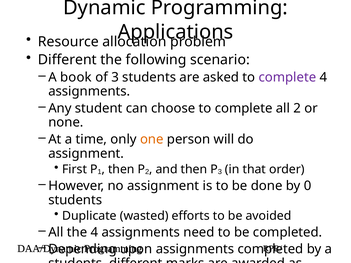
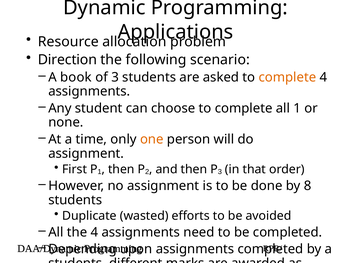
Different: Different -> Direction (67, 60)
complete colour: purple -> orange (287, 77)
all 2: 2 -> 1 (297, 108)
0: 0 -> 8 (308, 186)
